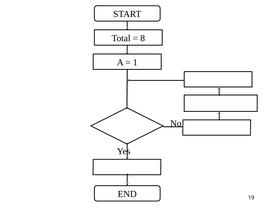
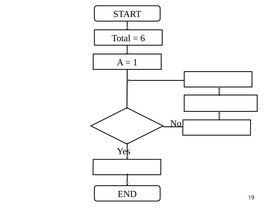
8: 8 -> 6 (143, 38)
